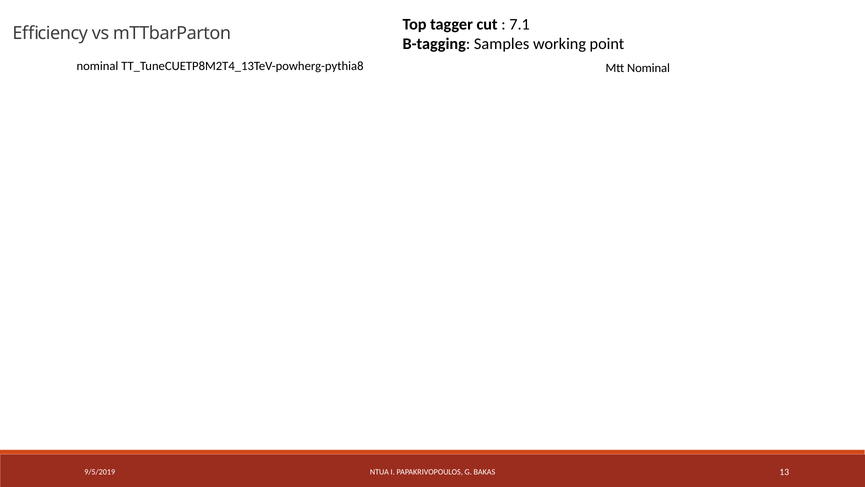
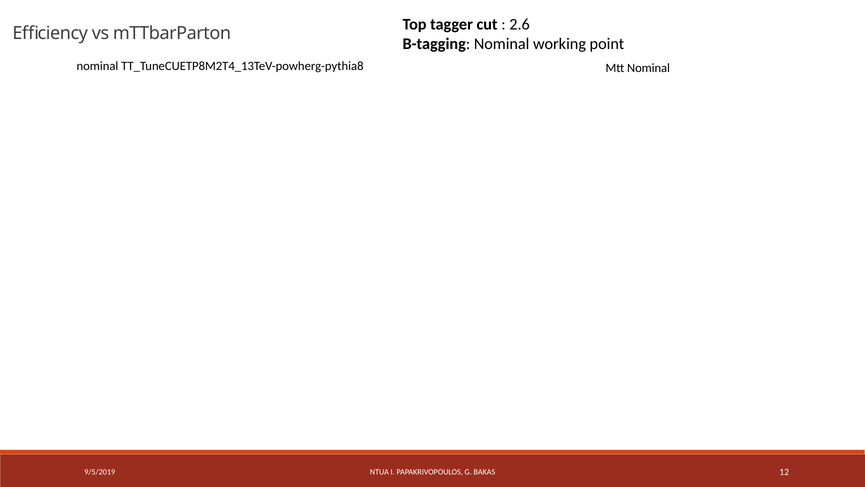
7.1: 7.1 -> 2.6 (520, 25)
B-tagging Samples: Samples -> Nominal (502, 44)
13: 13 -> 12 (784, 472)
